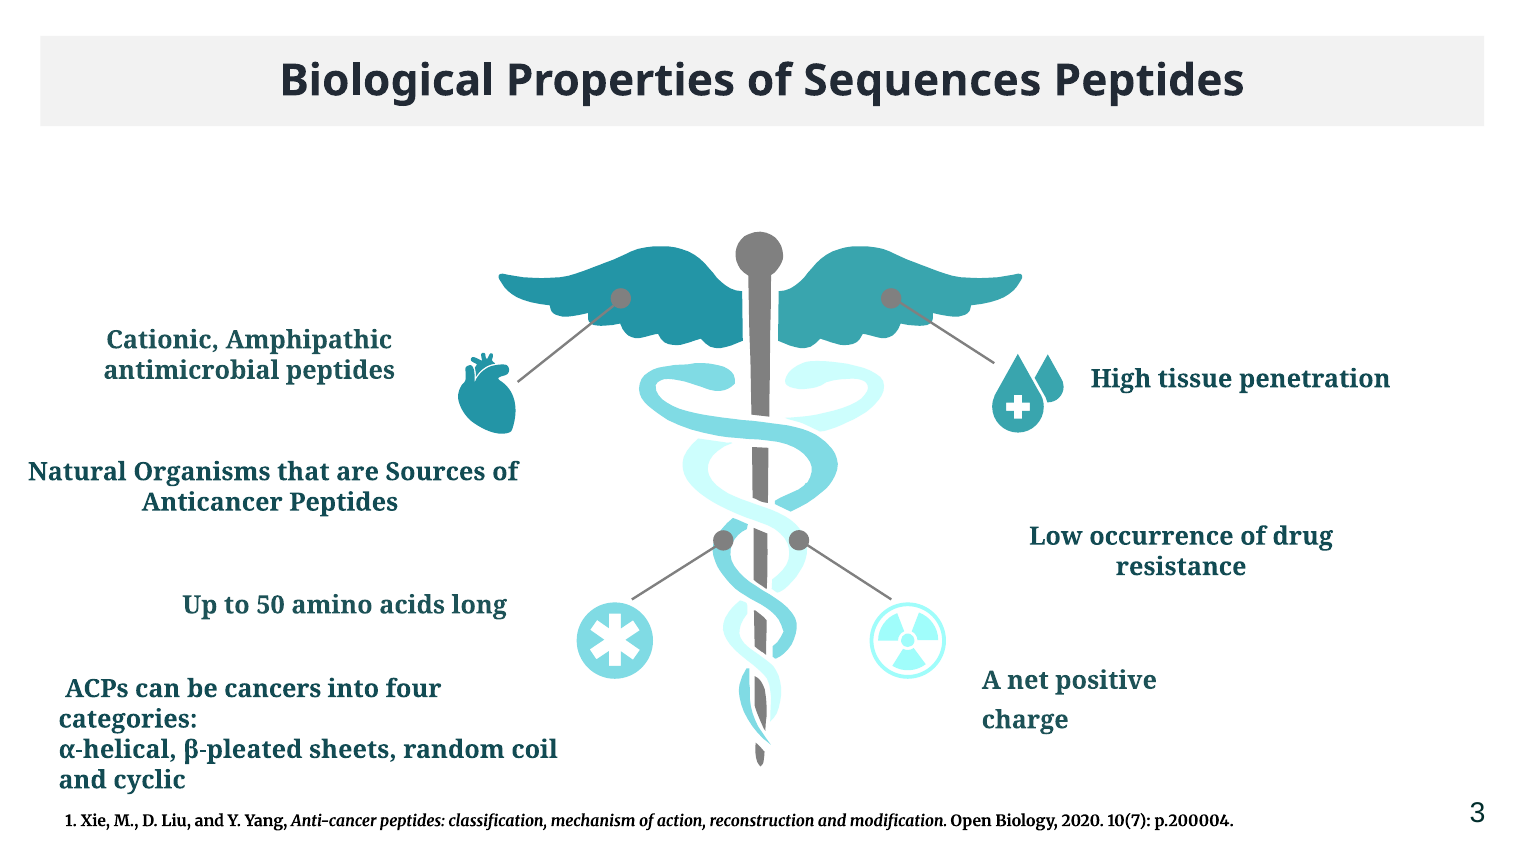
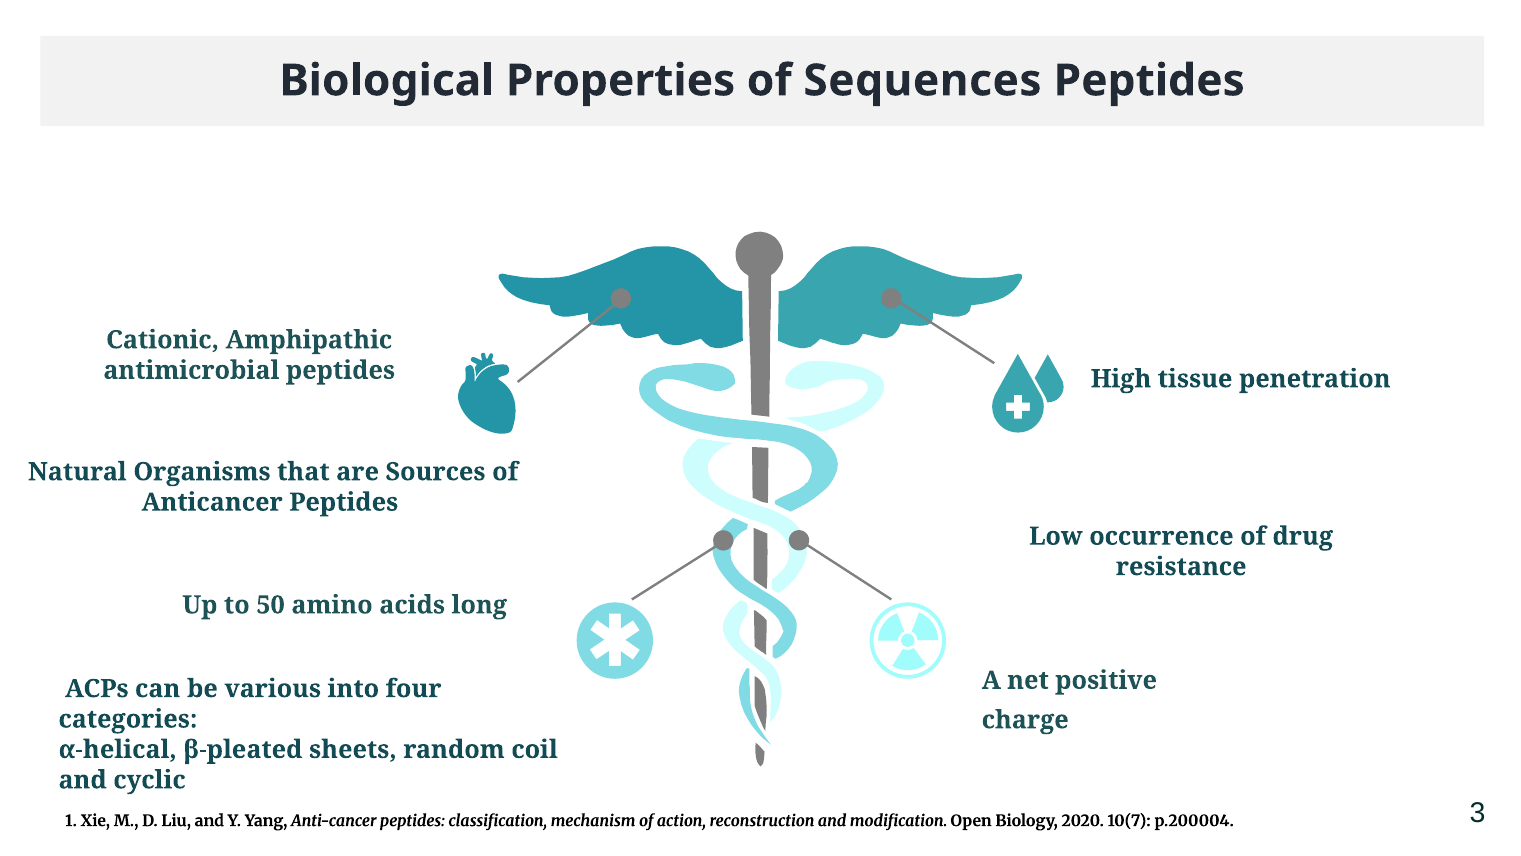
cancers: cancers -> various (273, 688)
